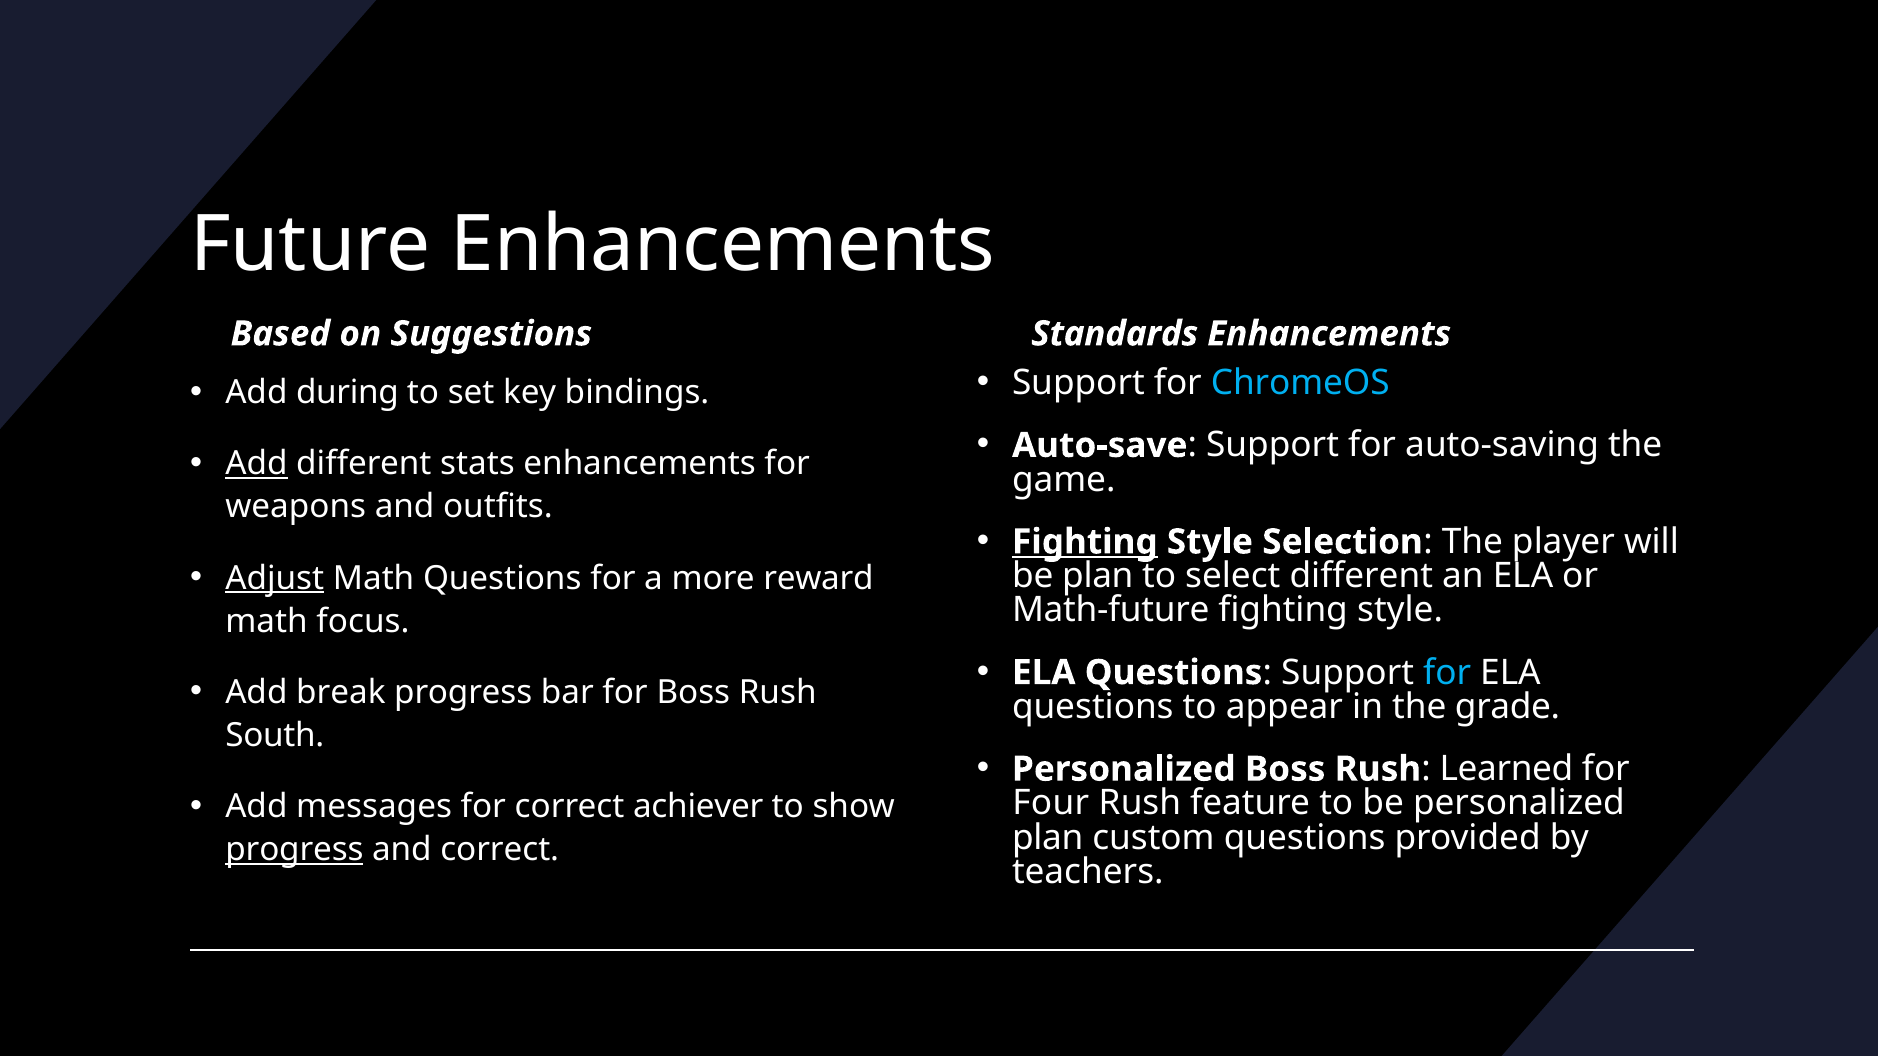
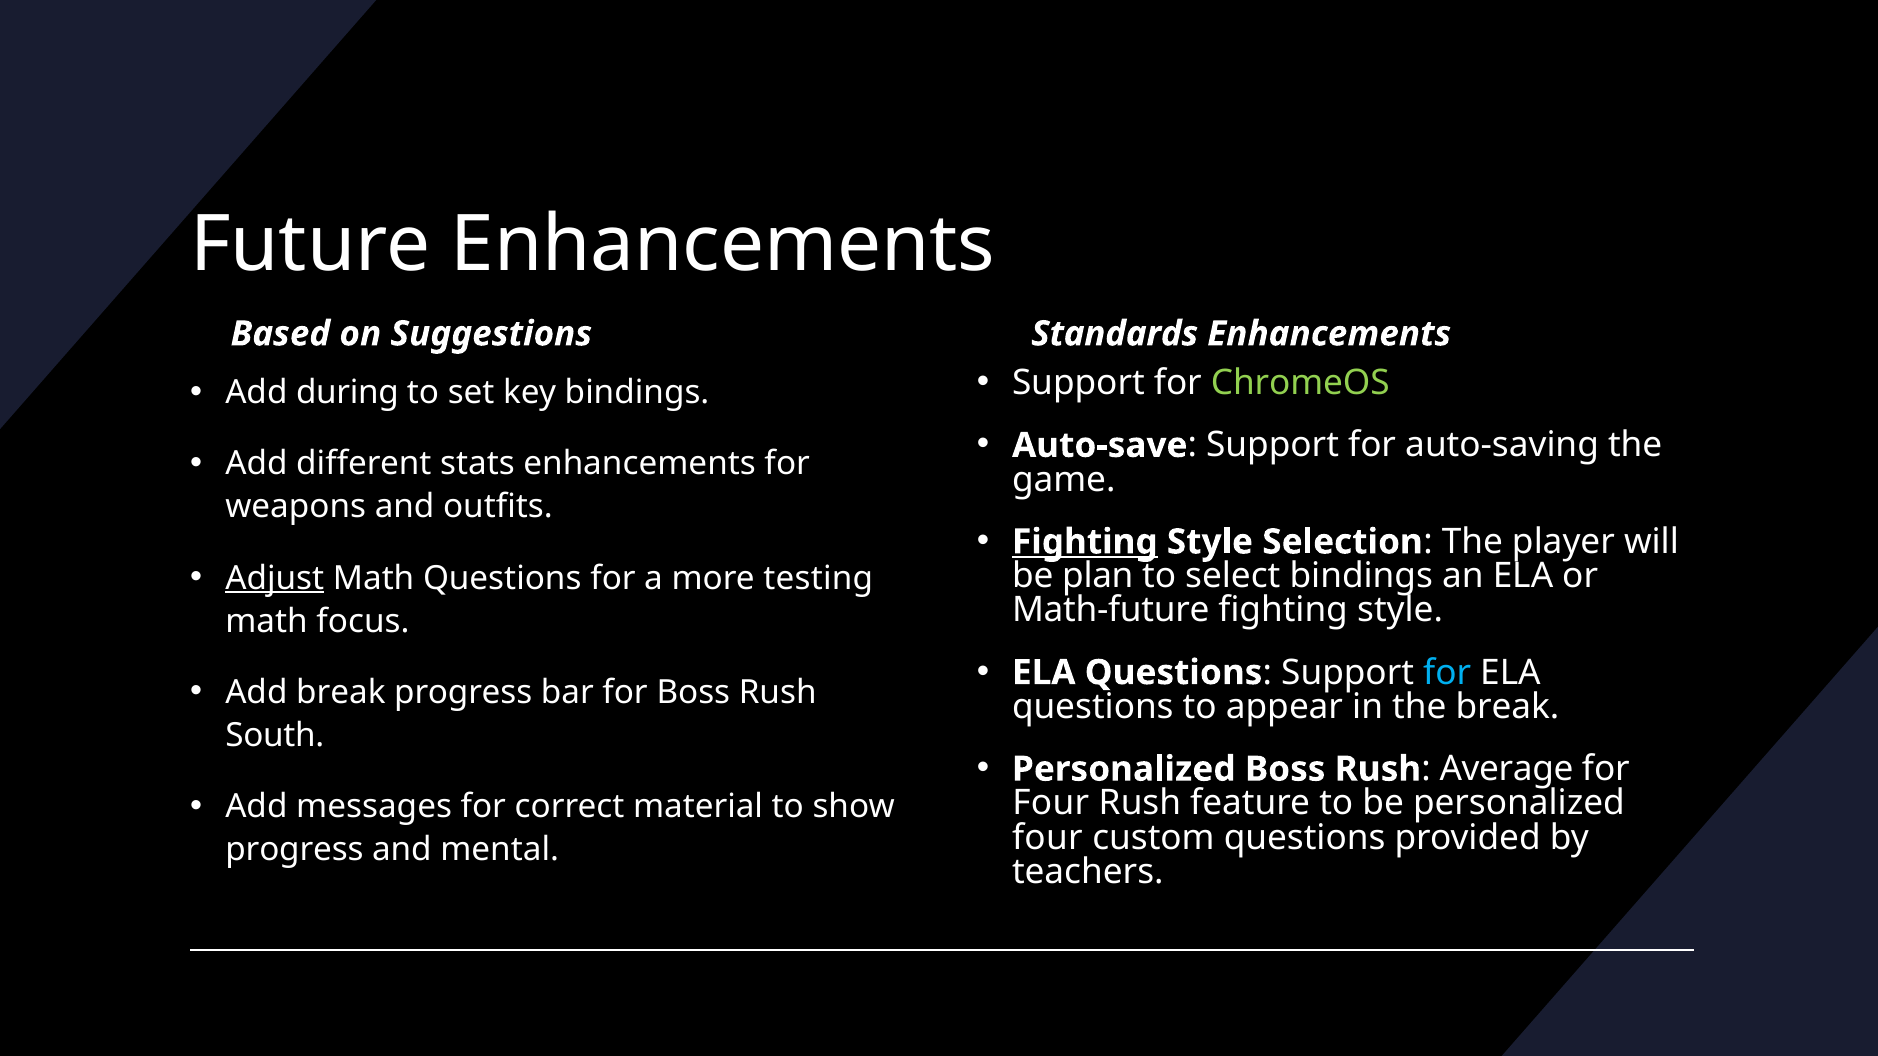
ChromeOS colour: light blue -> light green (1300, 383)
Add underline: present -> none (256, 464)
reward: reward -> testing (818, 578)
select different: different -> bindings (1361, 576)
the grade: grade -> break (1507, 707)
Learned: Learned -> Average (1507, 769)
achiever: achiever -> material (698, 807)
plan: plan -> four (1047, 838)
progress underline: present -> none (294, 850)
and correct: correct -> mental (500, 850)
